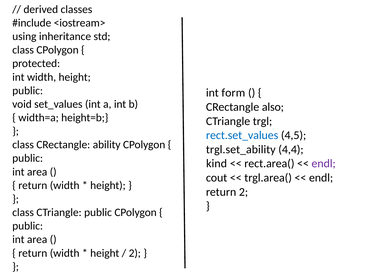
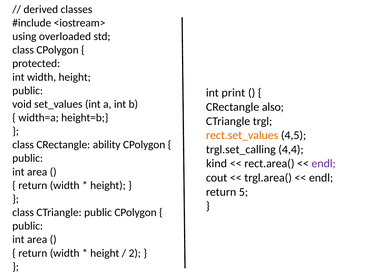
inheritance: inheritance -> overloaded (65, 37)
form: form -> print (233, 93)
rect.set_values colour: blue -> orange (242, 136)
trgl.set_ability: trgl.set_ability -> trgl.set_calling (241, 150)
return 2: 2 -> 5 (243, 192)
